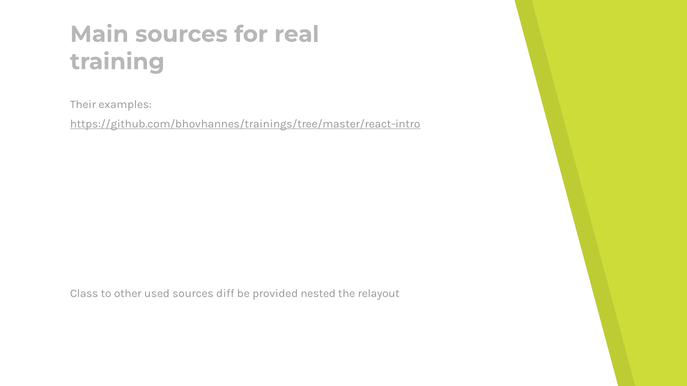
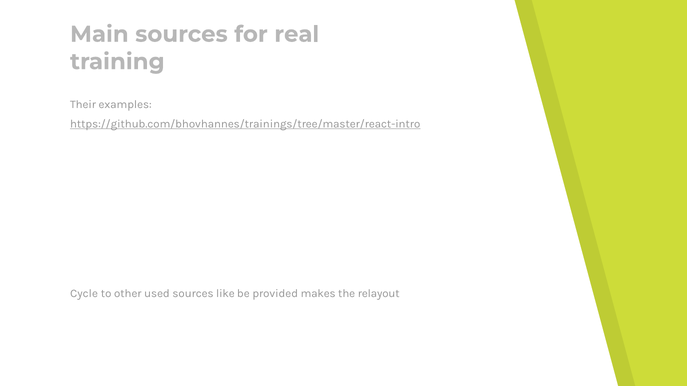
Class: Class -> Cycle (84, 294)
diff: diff -> like (225, 294)
nested: nested -> makes (318, 294)
